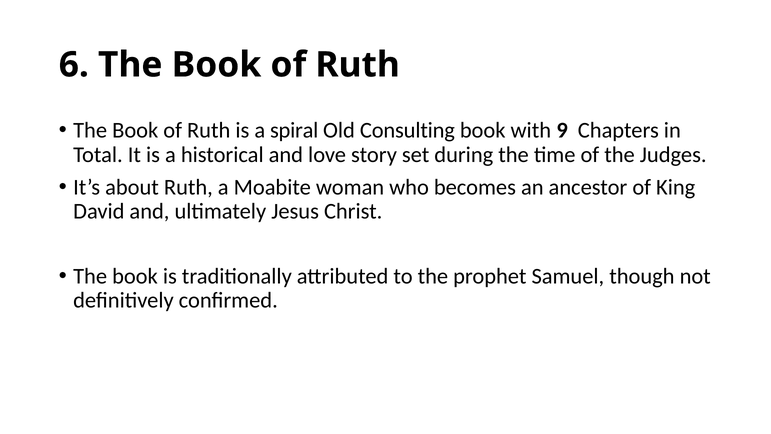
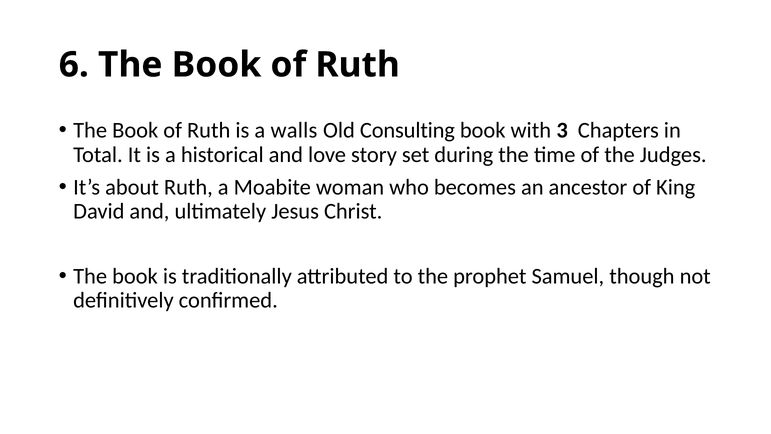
spiral: spiral -> walls (294, 130)
9: 9 -> 3 (562, 130)
